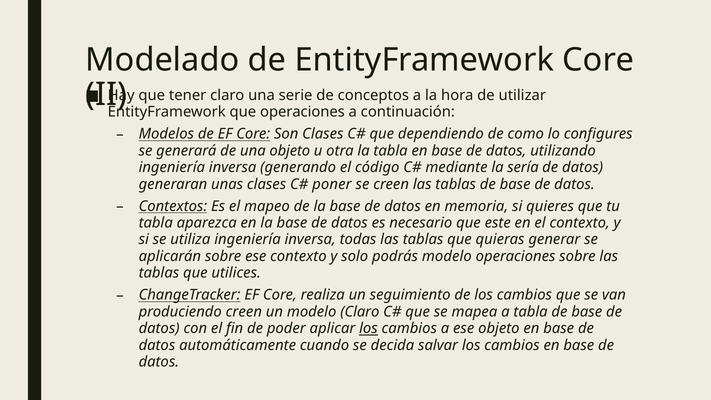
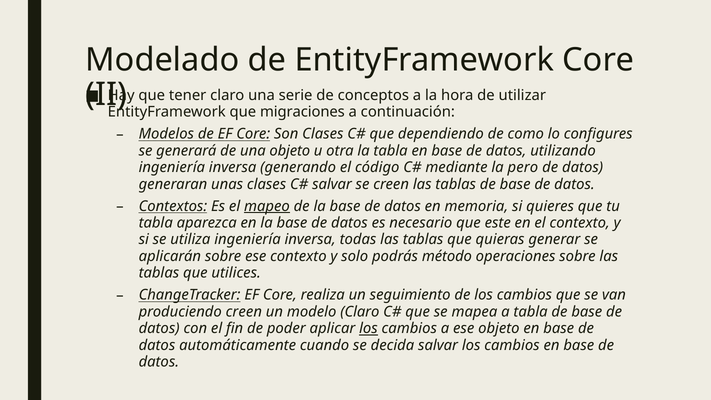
que operaciones: operaciones -> migraciones (302, 112)
sería: sería -> pero (523, 167)
poner: poner -> salvar (332, 184)
mapeo underline: none -> present (267, 206)
podrás modelo: modelo -> método (447, 256)
